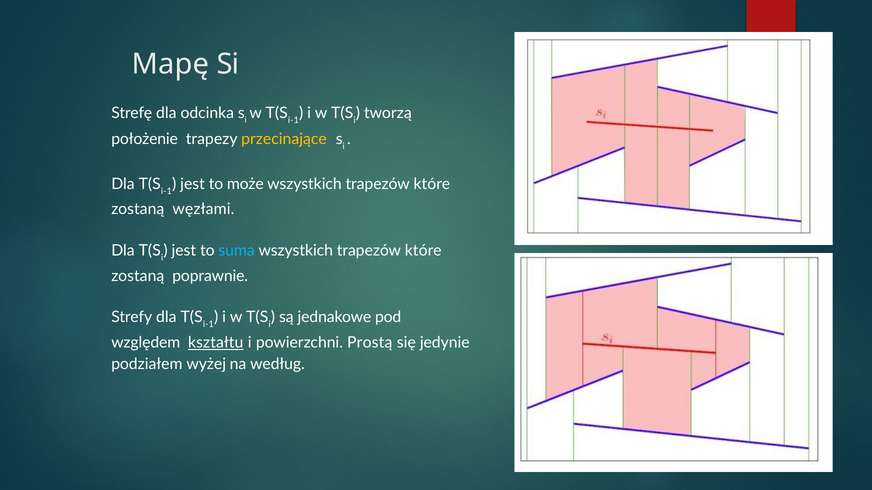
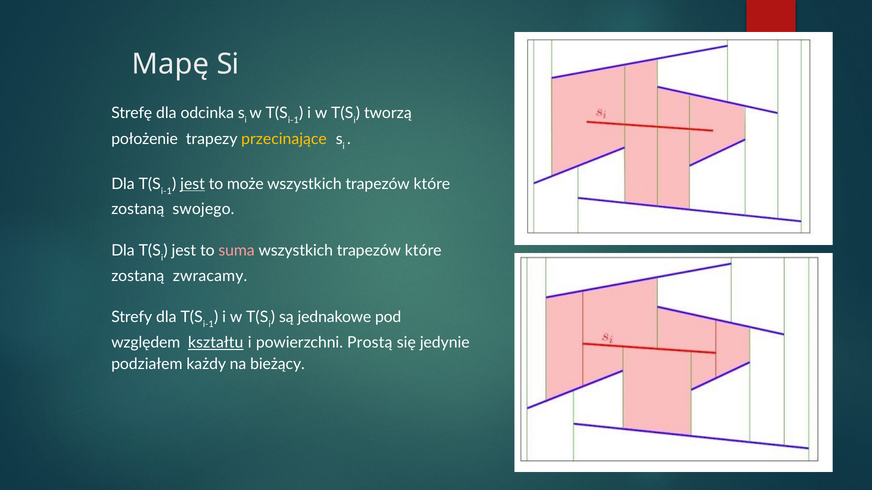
jest underline: none -> present (193, 184)
węzłami: węzłami -> swojego (203, 210)
suma colour: light blue -> pink (237, 251)
poprawnie: poprawnie -> zwracamy (210, 276)
wyżej: wyżej -> każdy (206, 365)
według: według -> bieżący (277, 365)
